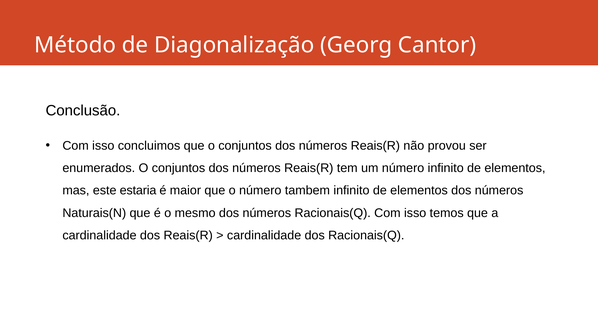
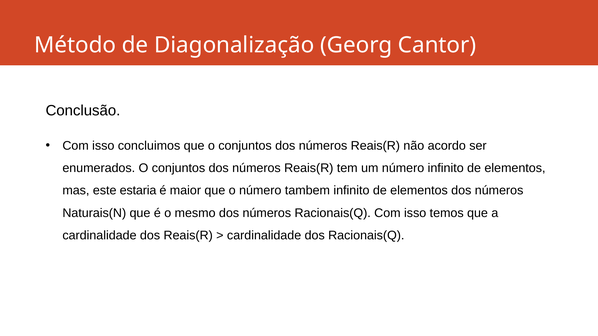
provou: provou -> acordo (447, 146)
